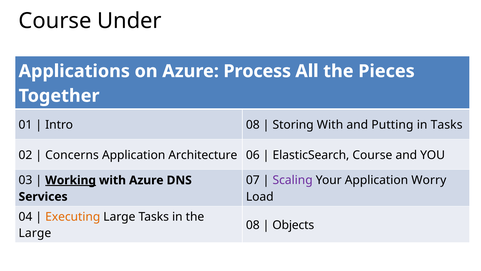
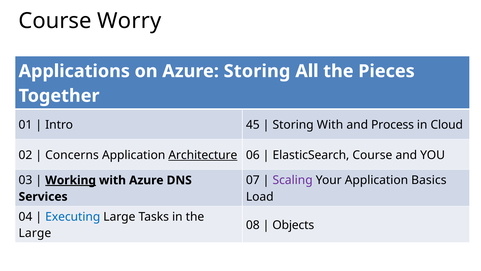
Under: Under -> Worry (129, 21)
Azure Process: Process -> Storing (257, 71)
Intro 08: 08 -> 45 (253, 125)
Putting: Putting -> Process (393, 125)
in Tasks: Tasks -> Cloud (447, 125)
Architecture underline: none -> present (203, 155)
Worry: Worry -> Basics (429, 180)
Executing colour: orange -> blue (73, 216)
